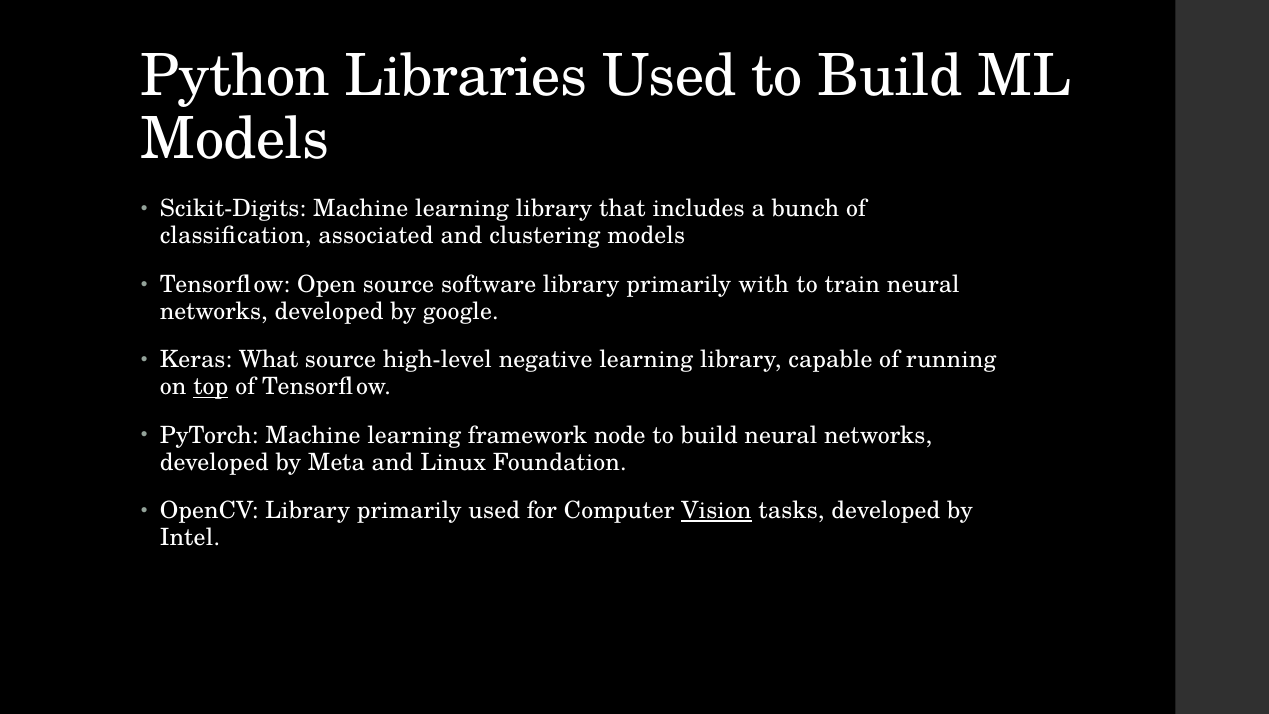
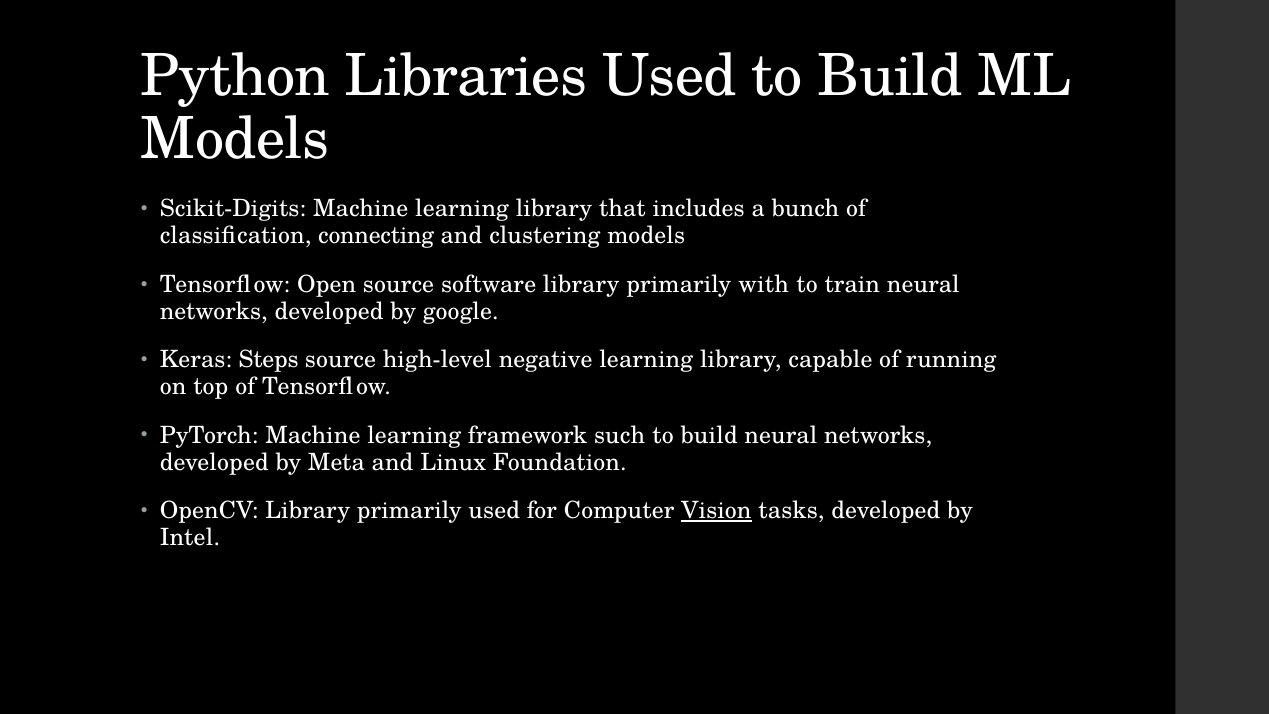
associated: associated -> connecting (376, 236)
What: What -> Steps (269, 360)
top underline: present -> none (211, 387)
node: node -> such (620, 435)
